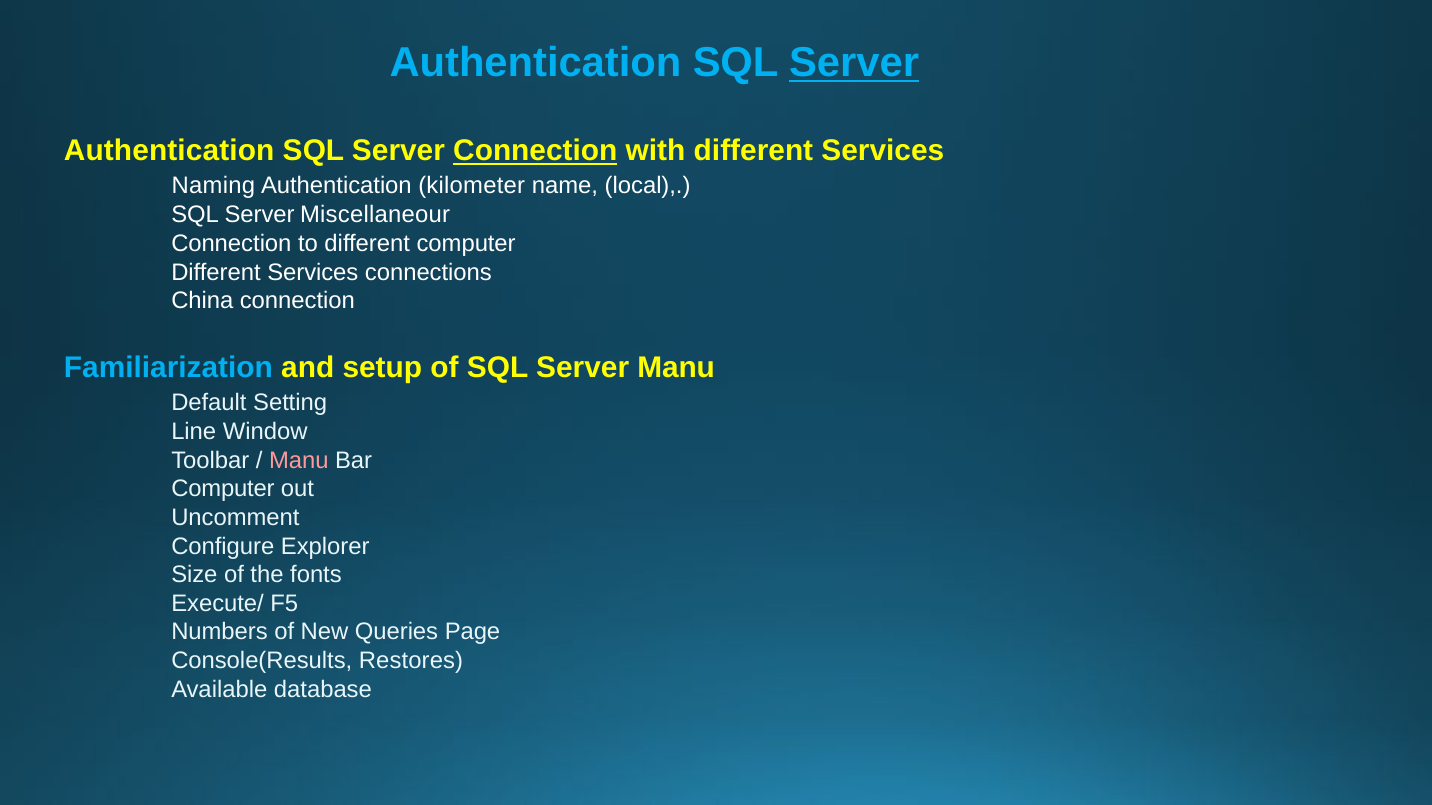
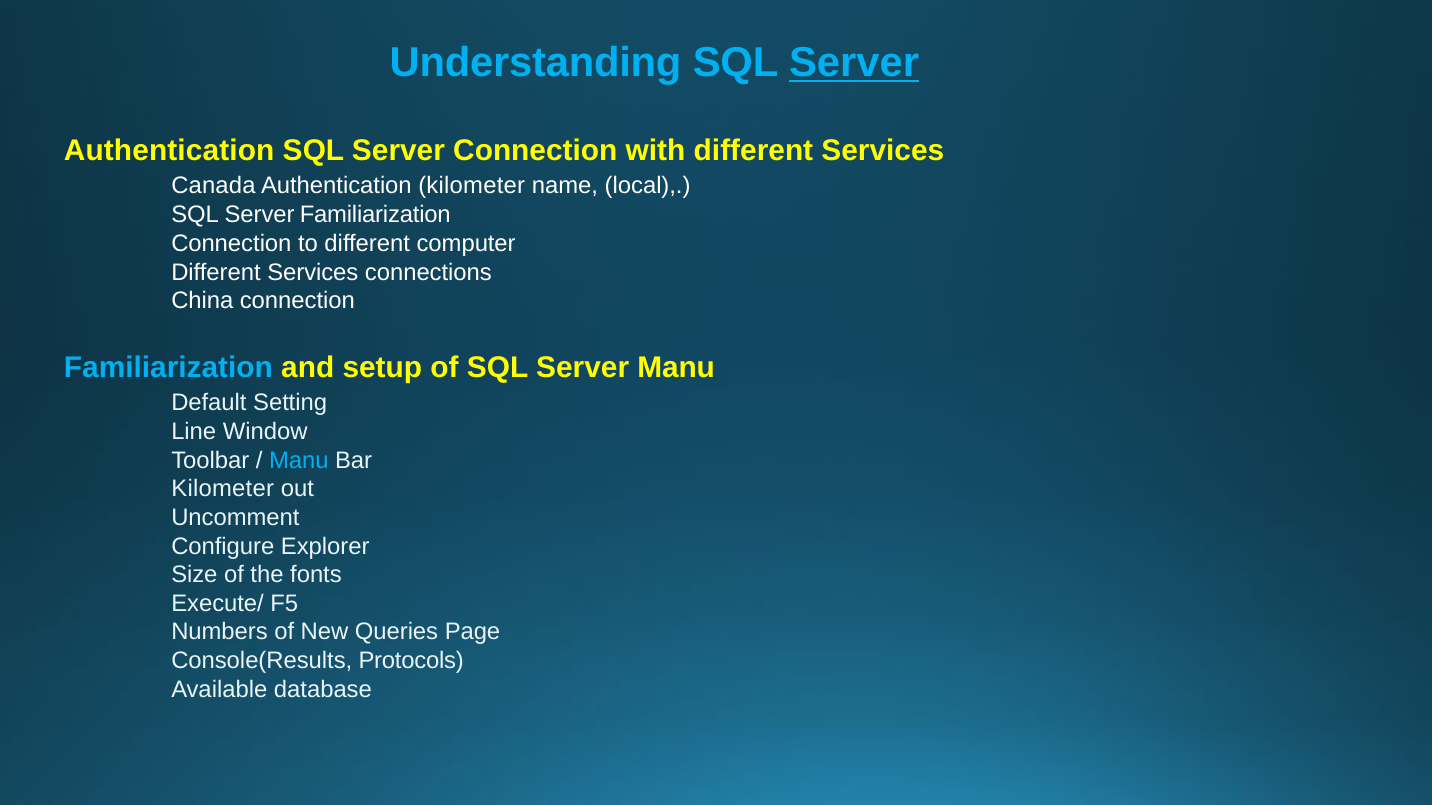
Authentication: Authentication -> Understanding (536, 63)
Connection underline: present -> none (535, 151)
Naming: Naming -> Canada (213, 186)
Server Miscellaneour: Miscellaneour -> Familiarization (375, 215)
Manu colour: pink -> light blue (299, 461)
Computer: Computer -> Kilometer (223, 489)
Restores: Restores -> Protocols (411, 661)
